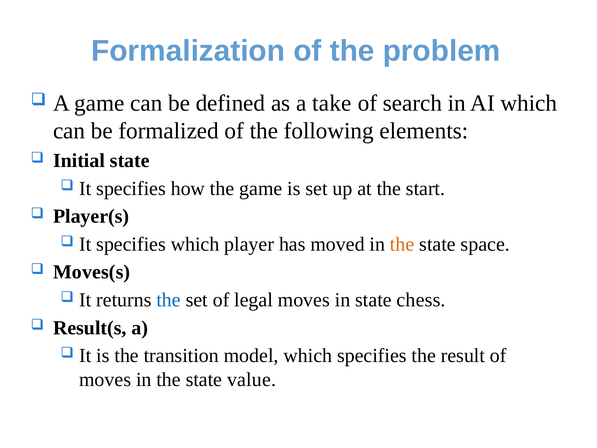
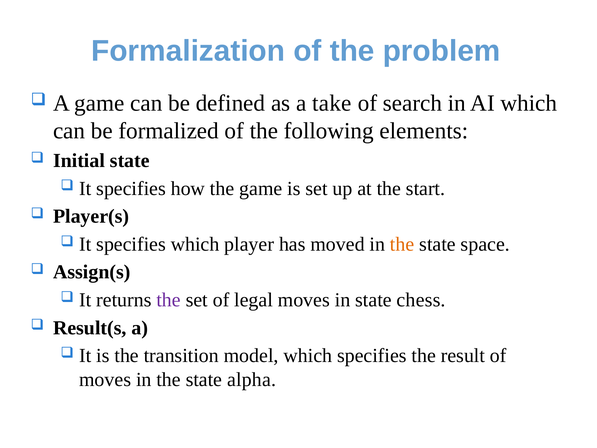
Moves(s: Moves(s -> Assign(s (92, 272)
the colour: blue -> purple (169, 300)
value: value -> alpha (252, 379)
